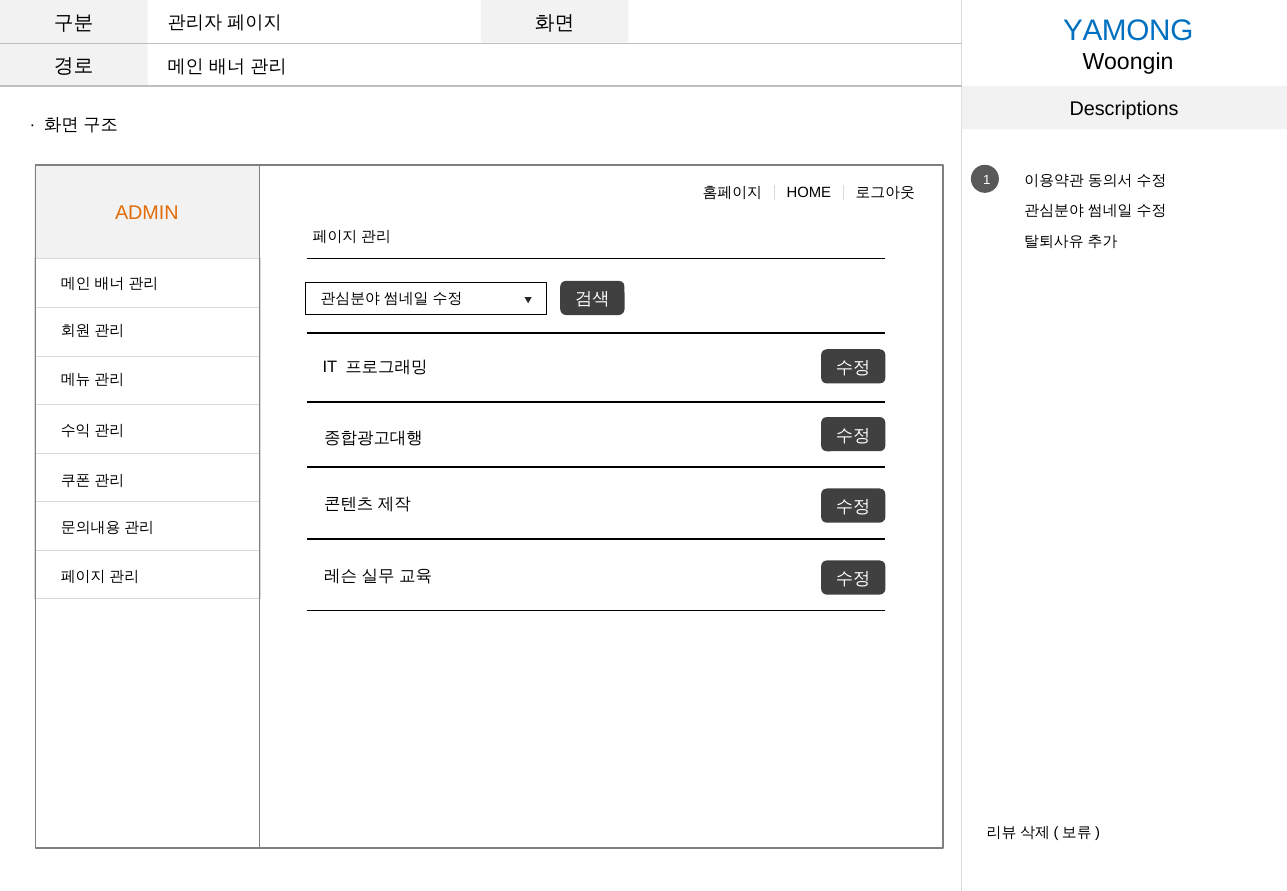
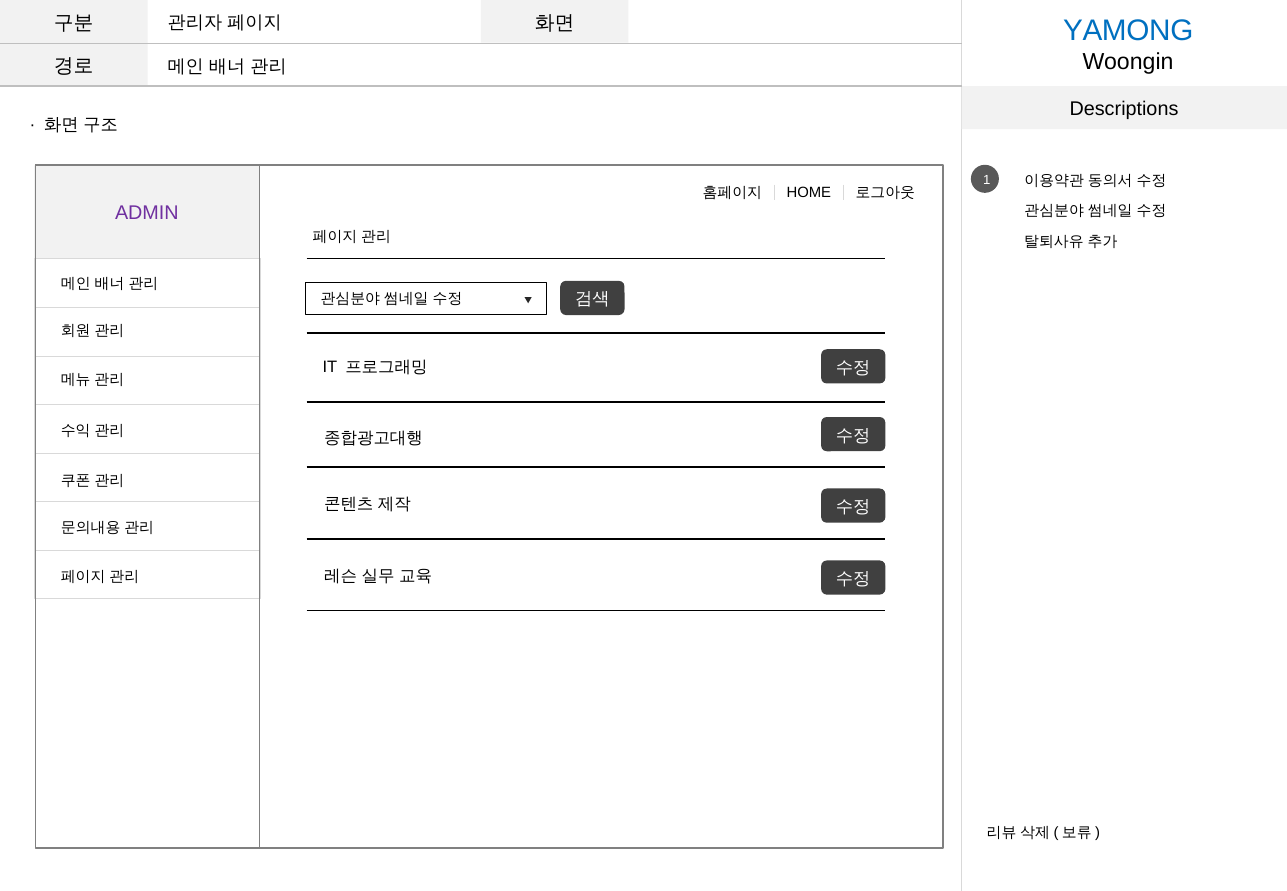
ADMIN colour: orange -> purple (147, 213)
